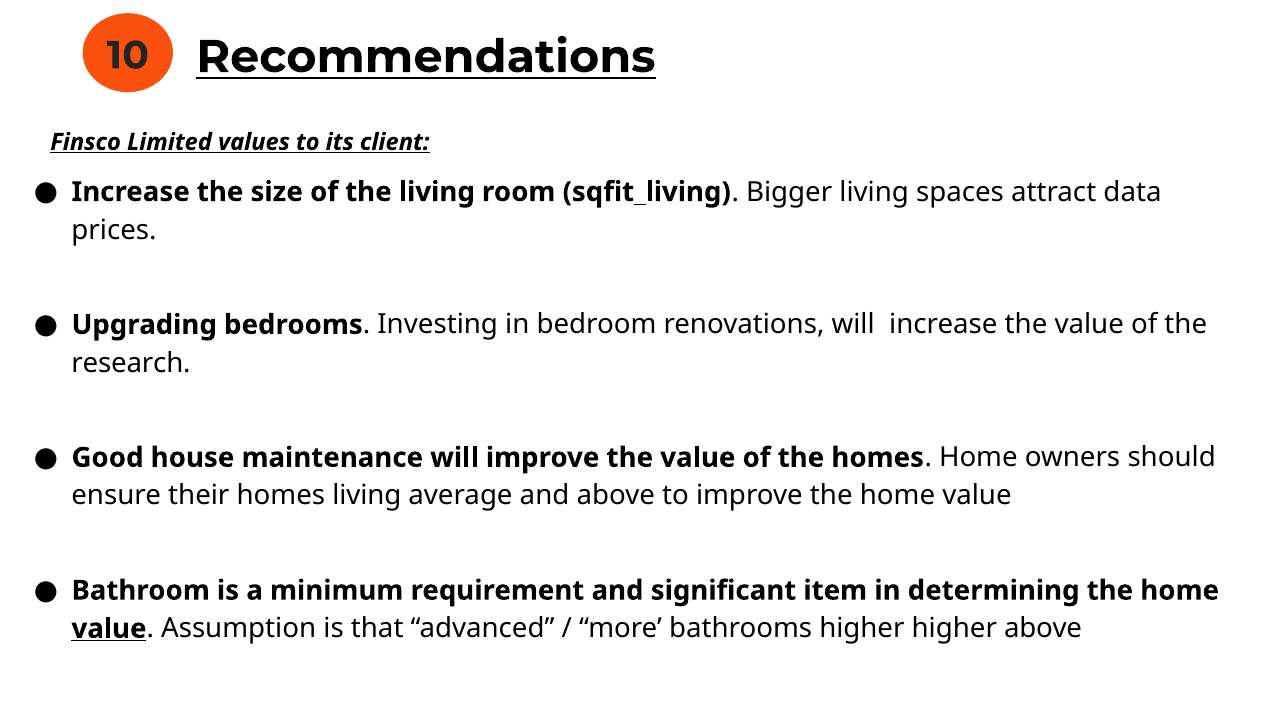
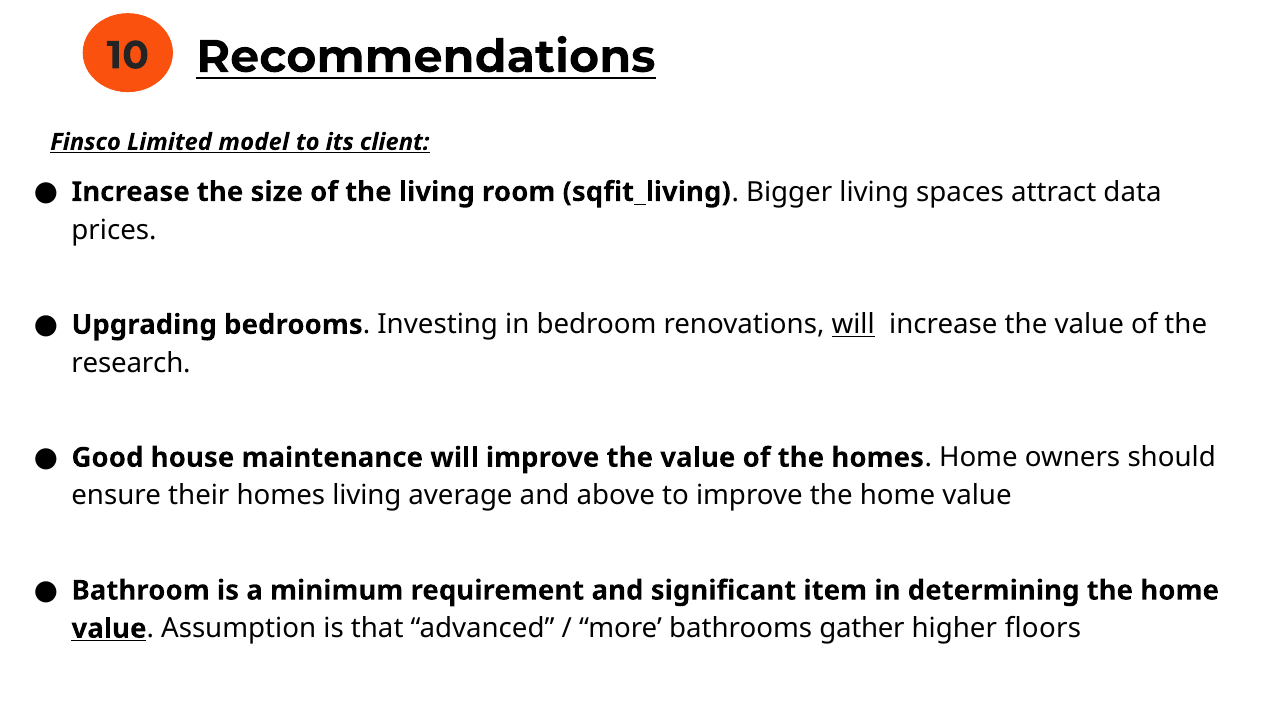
values: values -> model (254, 142)
will underline: none -> present (853, 325)
bathrooms higher: higher -> gather (862, 629)
higher above: above -> floors (1043, 629)
